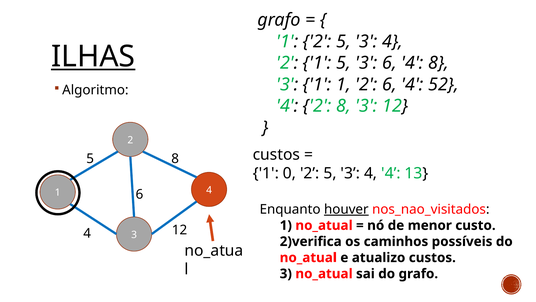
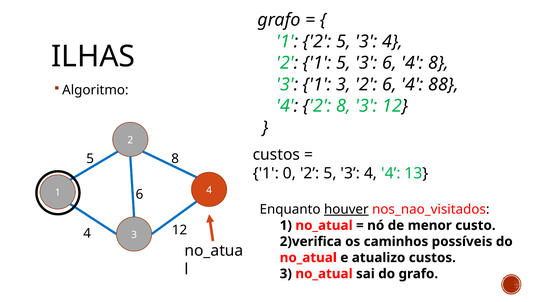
ILHAS underline: present -> none (93, 56)
1 1: 1 -> 3 (343, 84)
52: 52 -> 88 (443, 84)
